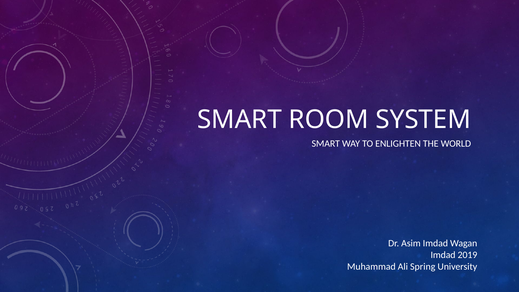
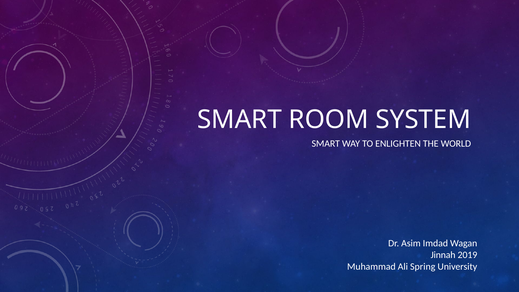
Imdad: Imdad -> Jinnah (443, 255)
